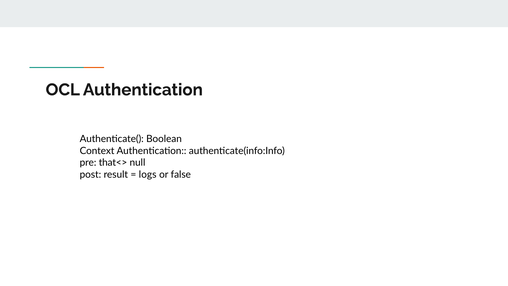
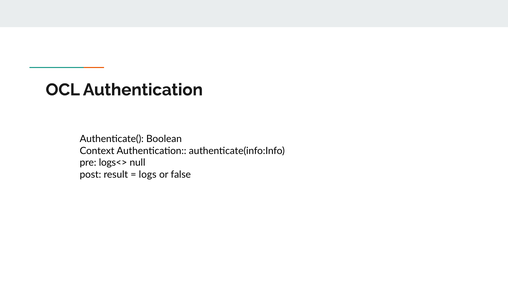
that<>: that<> -> logs<> (113, 162)
